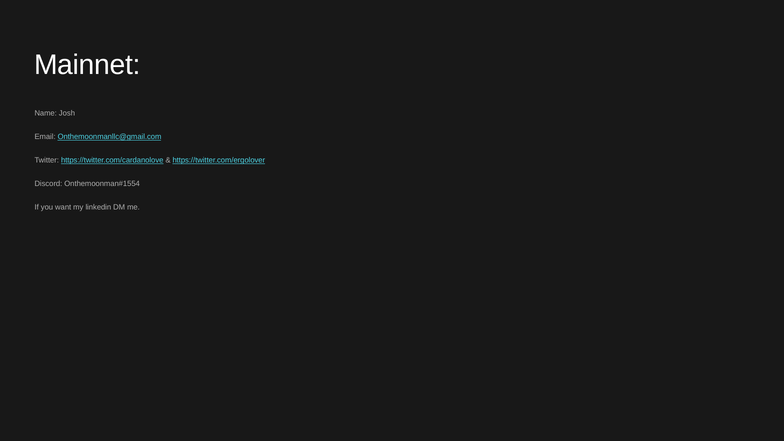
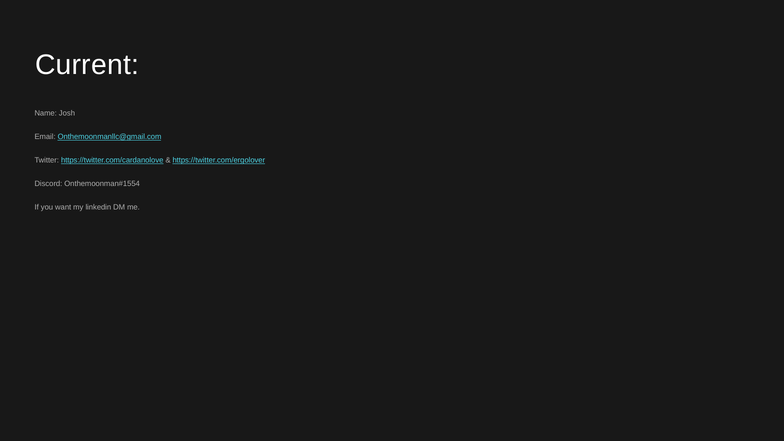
Mainnet: Mainnet -> Current (87, 65)
